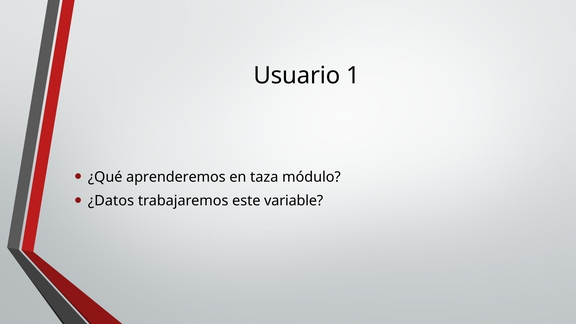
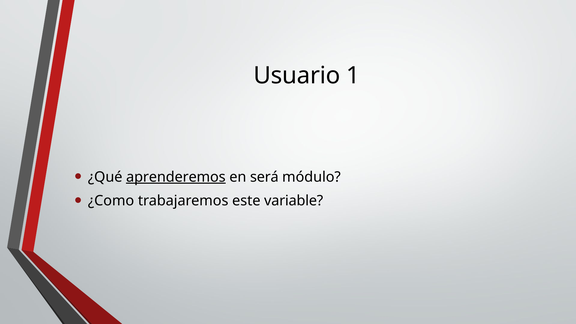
aprenderemos underline: none -> present (176, 177)
taza: taza -> será (264, 177)
¿Datos: ¿Datos -> ¿Como (111, 201)
